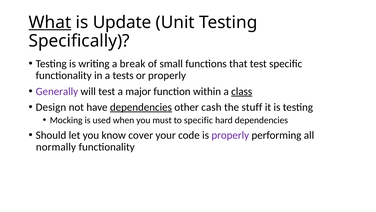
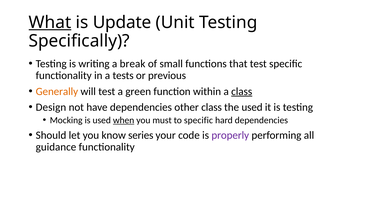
or properly: properly -> previous (167, 75)
Generally colour: purple -> orange (57, 91)
major: major -> green (138, 91)
dependencies underline: present -> none (141, 107)
other cash: cash -> class (212, 107)
the stuff: stuff -> used (252, 107)
when underline: none -> present (124, 120)
cover: cover -> series (141, 135)
normally: normally -> guidance (56, 147)
